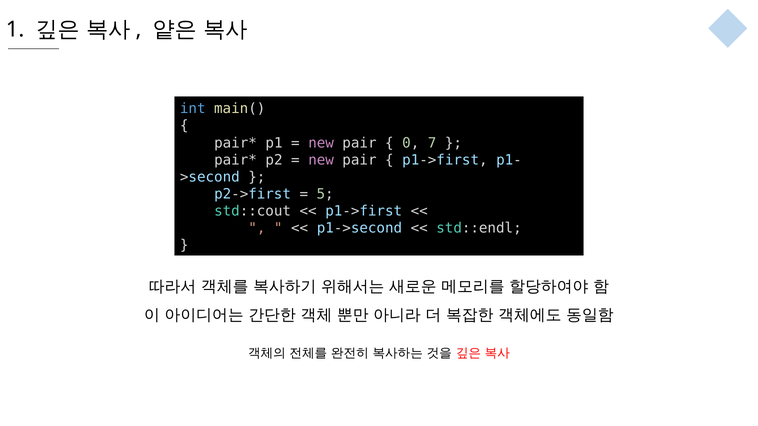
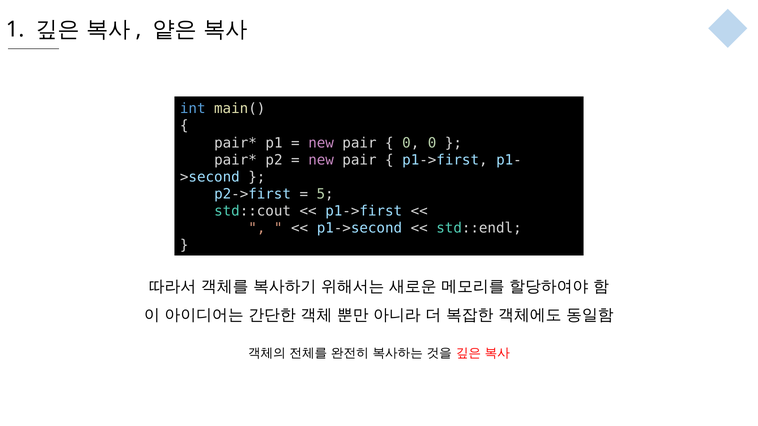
0 7: 7 -> 0 (432, 143)
